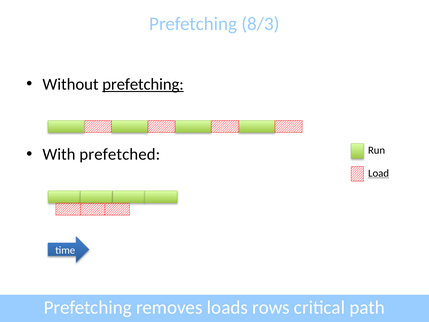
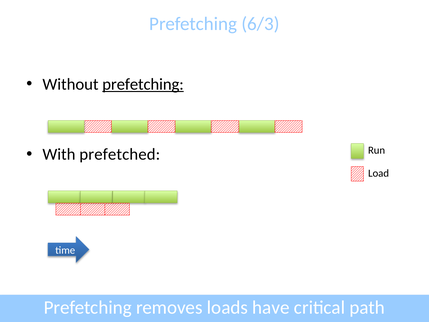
8/3: 8/3 -> 6/3 (261, 24)
Load underline: present -> none (379, 173)
rows: rows -> have (271, 307)
